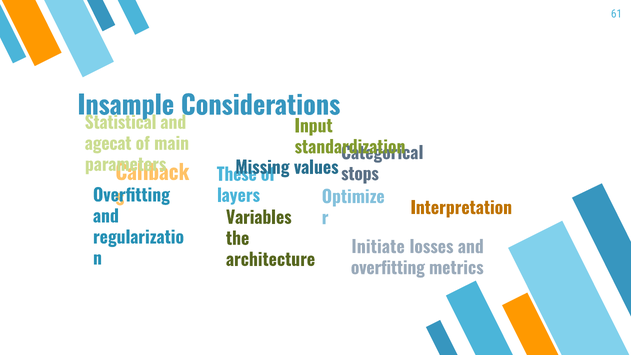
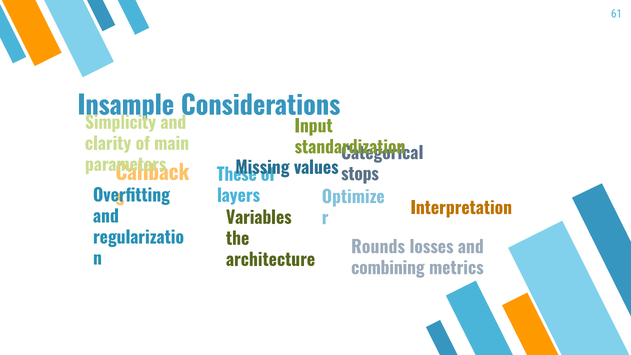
Statistical: Statistical -> Simplicity (120, 123)
agecat: agecat -> clarity (108, 144)
Initiate: Initiate -> Rounds (378, 247)
overfitting: overfitting -> combining (388, 268)
